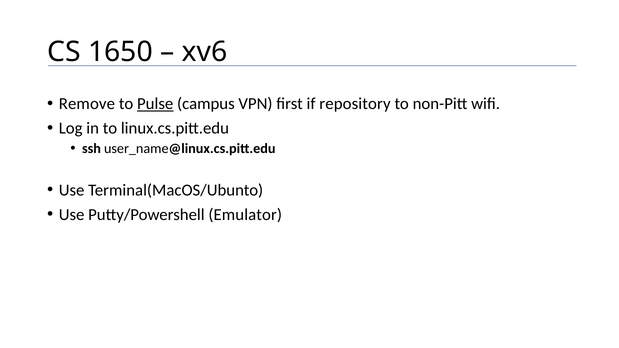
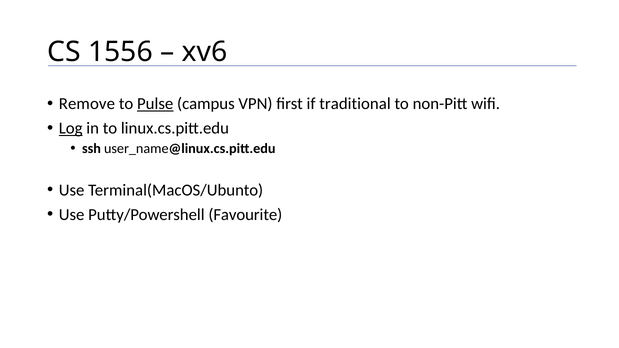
1650: 1650 -> 1556 (120, 52)
repository: repository -> traditional (355, 104)
Log underline: none -> present (71, 128)
Emulator: Emulator -> Favourite (245, 215)
